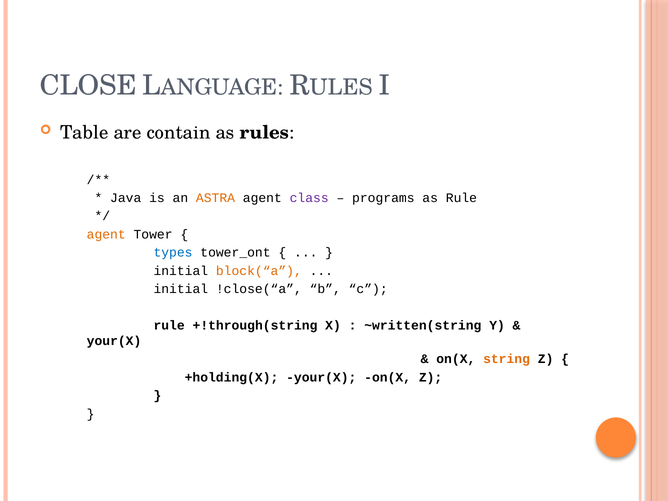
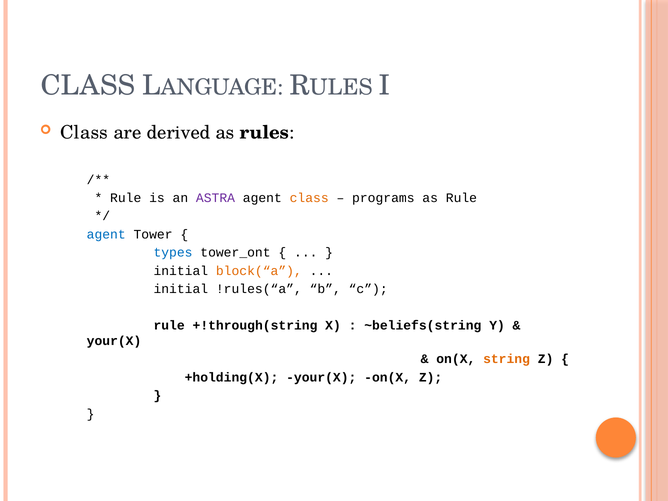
CLOSE: CLOSE -> CLASS (88, 85)
Table: Table -> Class (84, 133)
contain: contain -> derived (179, 133)
Java: Java -> Rule (126, 198)
ASTRA colour: orange -> purple (215, 198)
class colour: purple -> orange (309, 198)
agent colour: orange -> blue (106, 234)
!close(“a: !close(“a -> !rules(“a (259, 289)
~written(string: ~written(string -> ~beliefs(string (423, 325)
